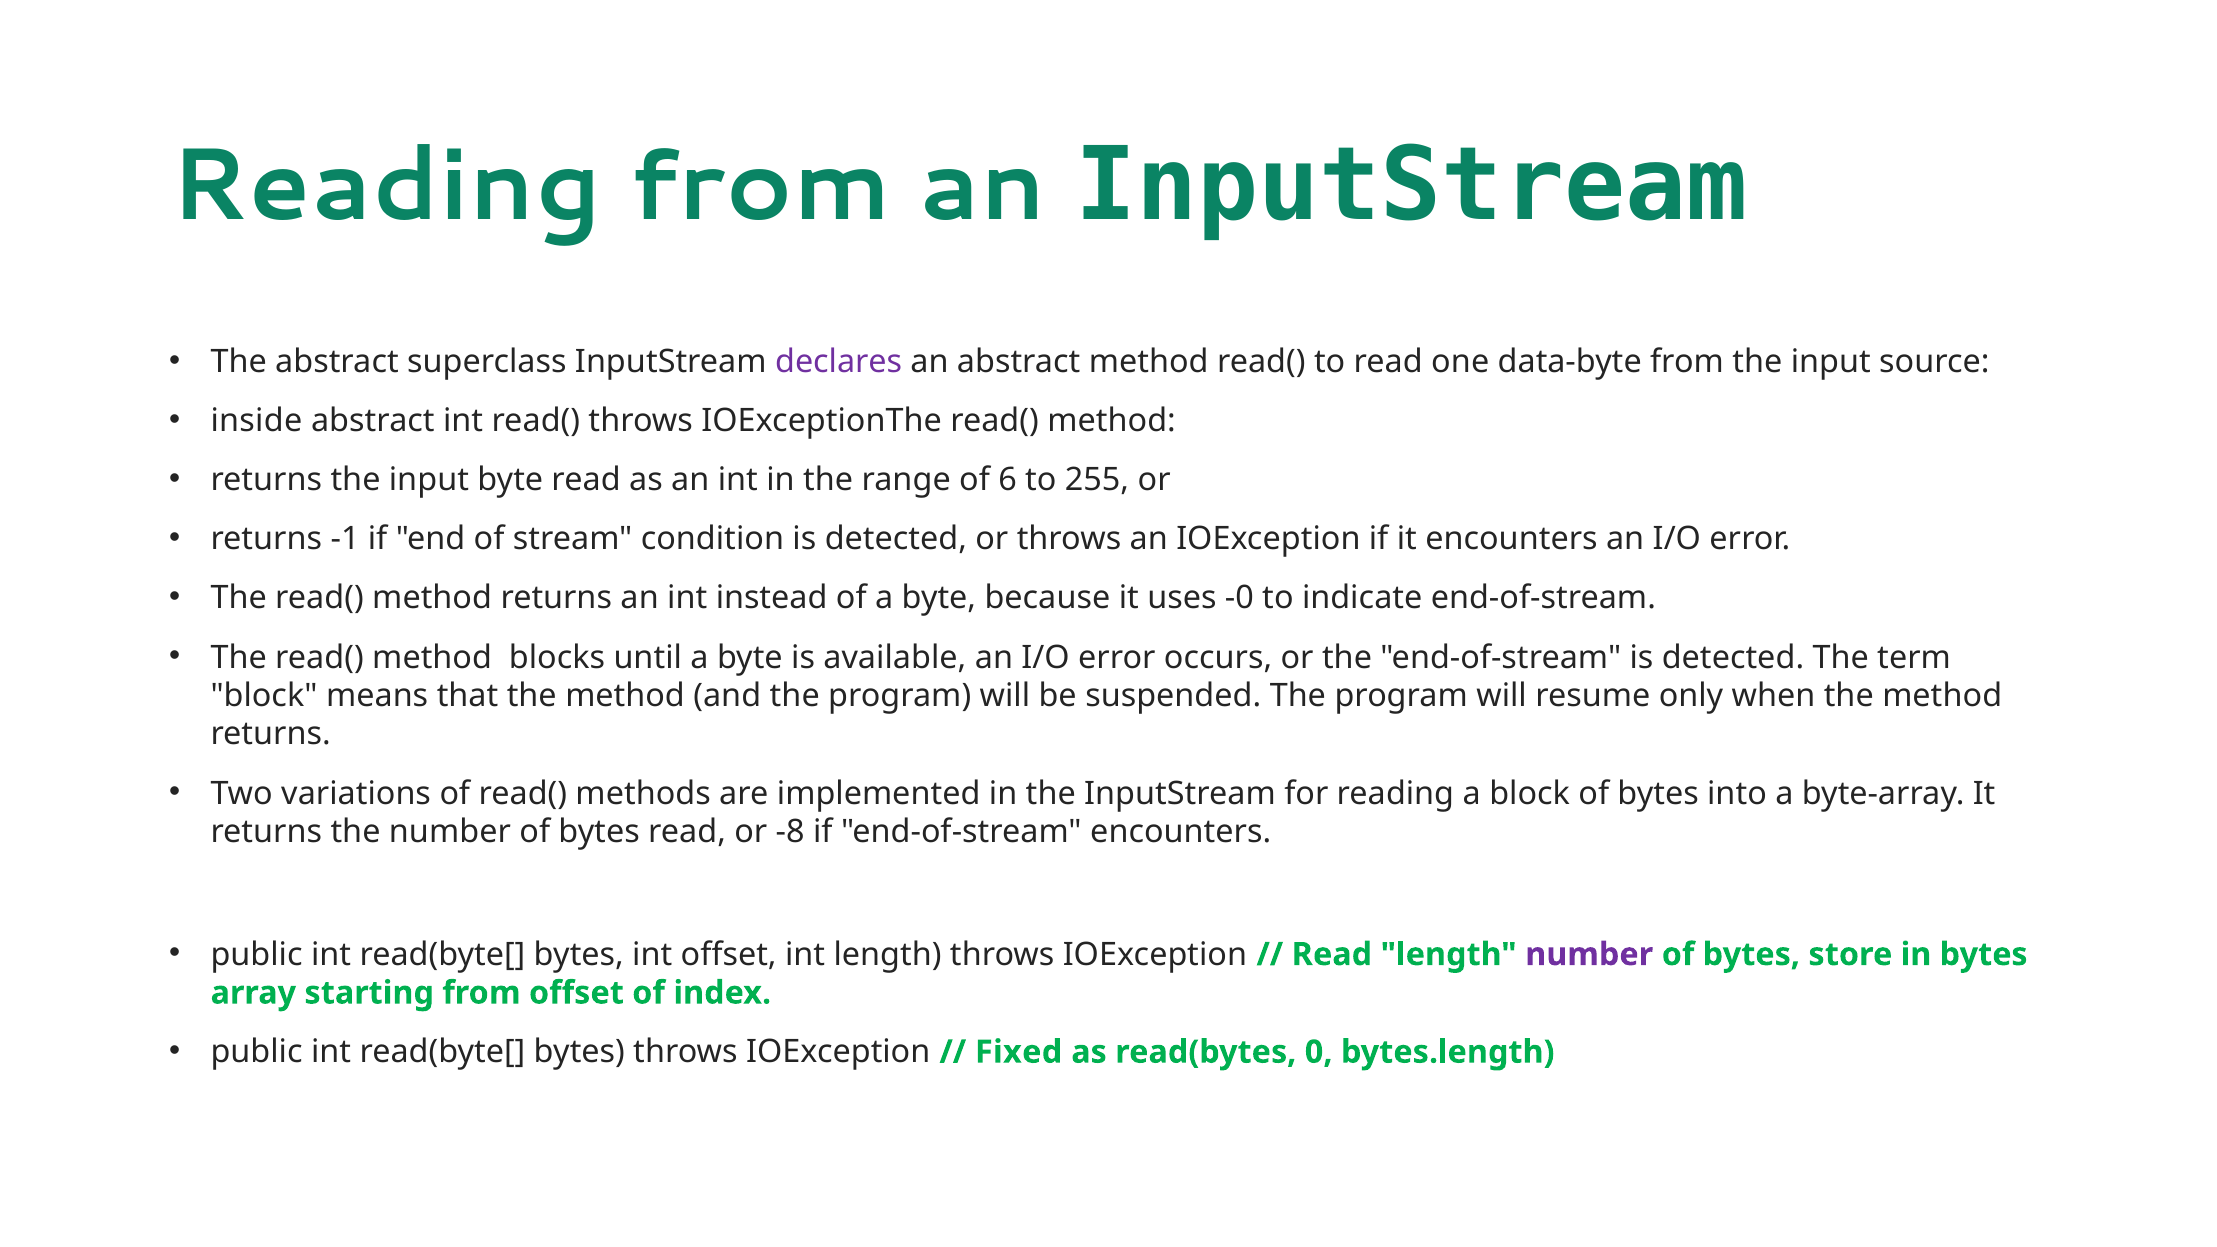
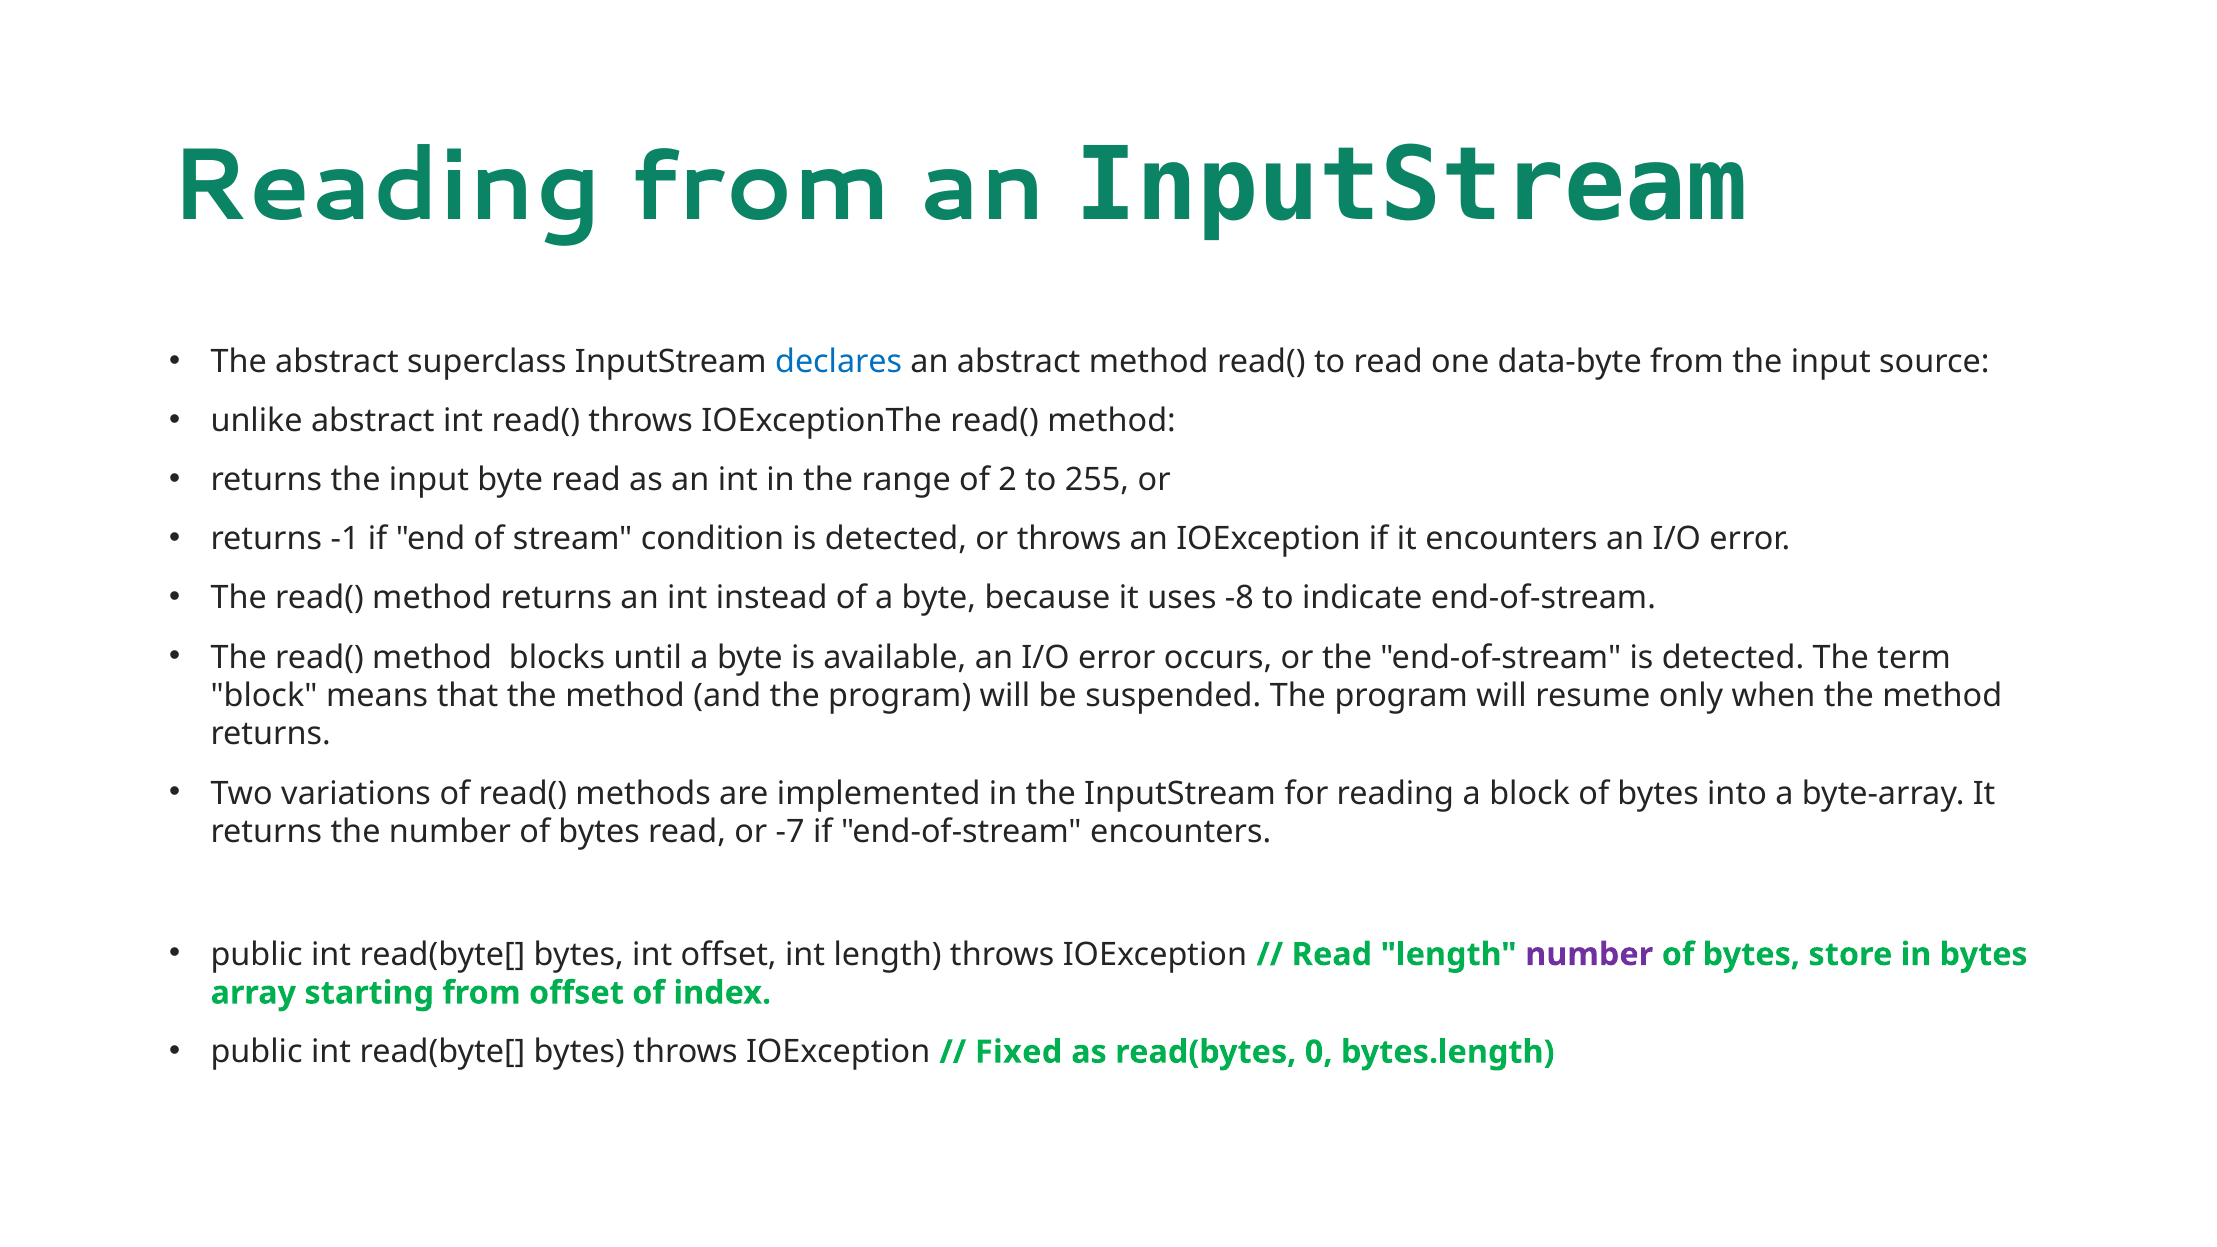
declares colour: purple -> blue (839, 362)
inside: inside -> unlike (257, 421)
6: 6 -> 2 (1008, 480)
-0: -0 -> -8 (1239, 598)
-8: -8 -> -7 (790, 832)
